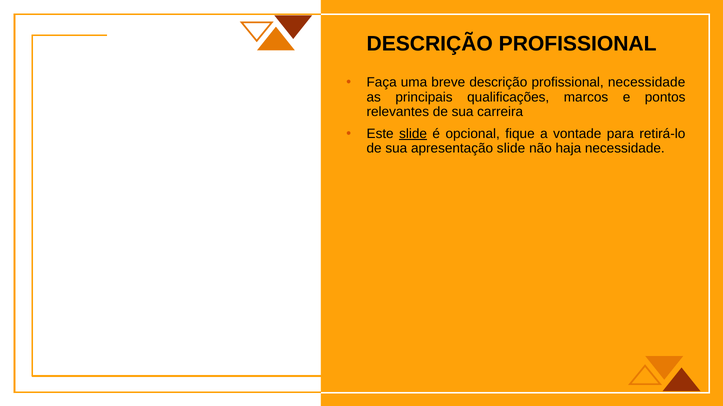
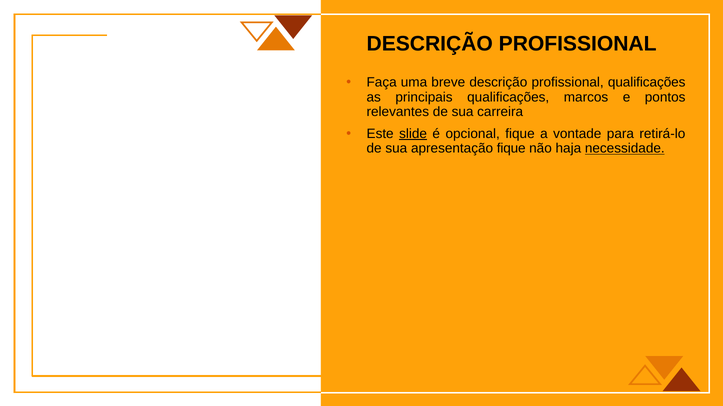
profissional necessidade: necessidade -> qualificações (647, 83)
apresentação slide: slide -> fique (511, 149)
necessidade underline: none -> present (625, 149)
